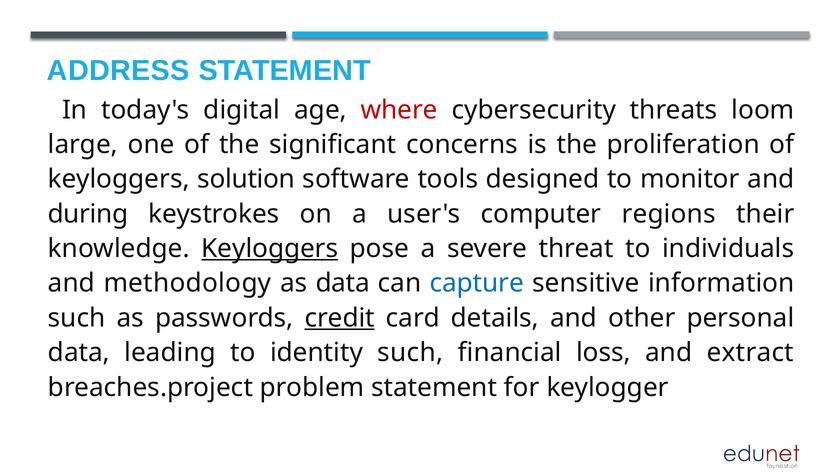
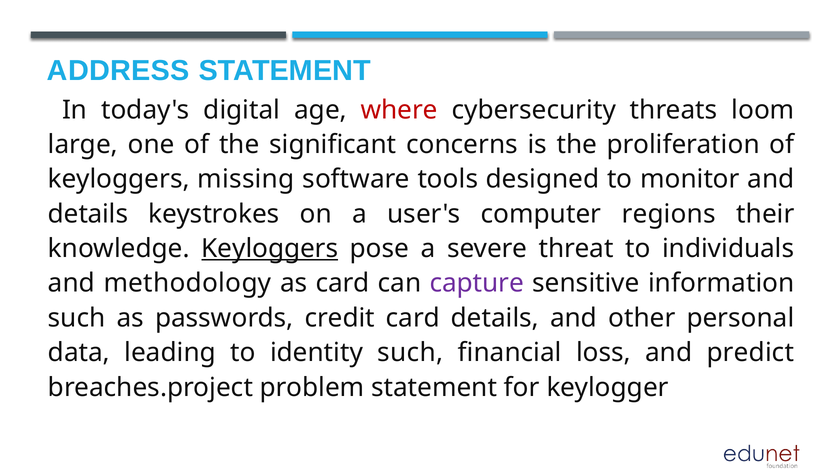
solution: solution -> missing (246, 179)
during: during -> details (88, 214)
as data: data -> card (343, 283)
capture colour: blue -> purple (477, 283)
credit underline: present -> none (340, 318)
extract: extract -> predict (750, 352)
